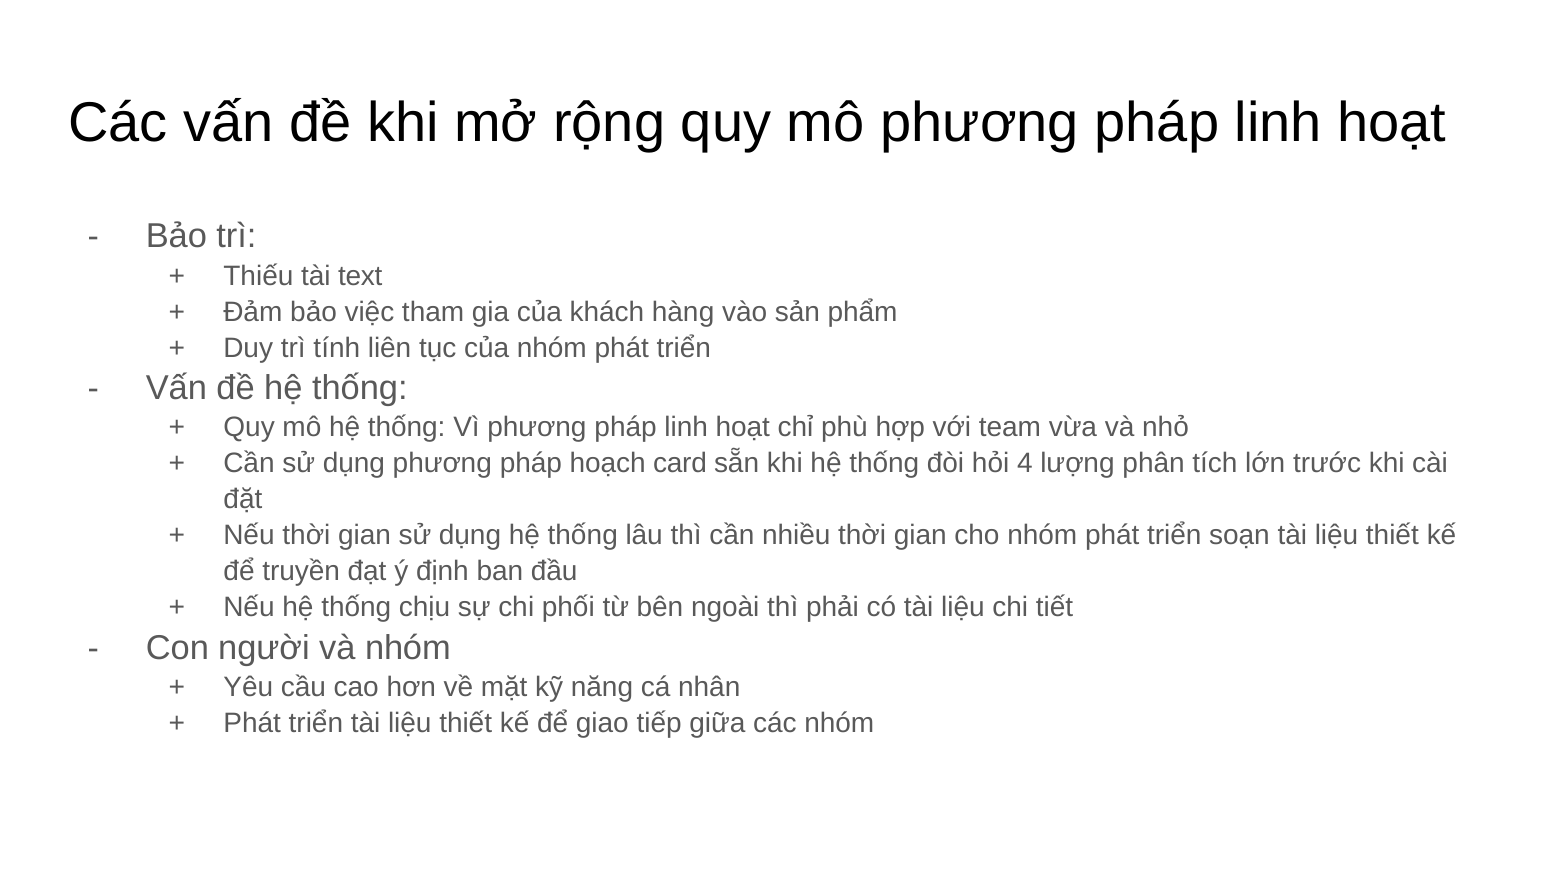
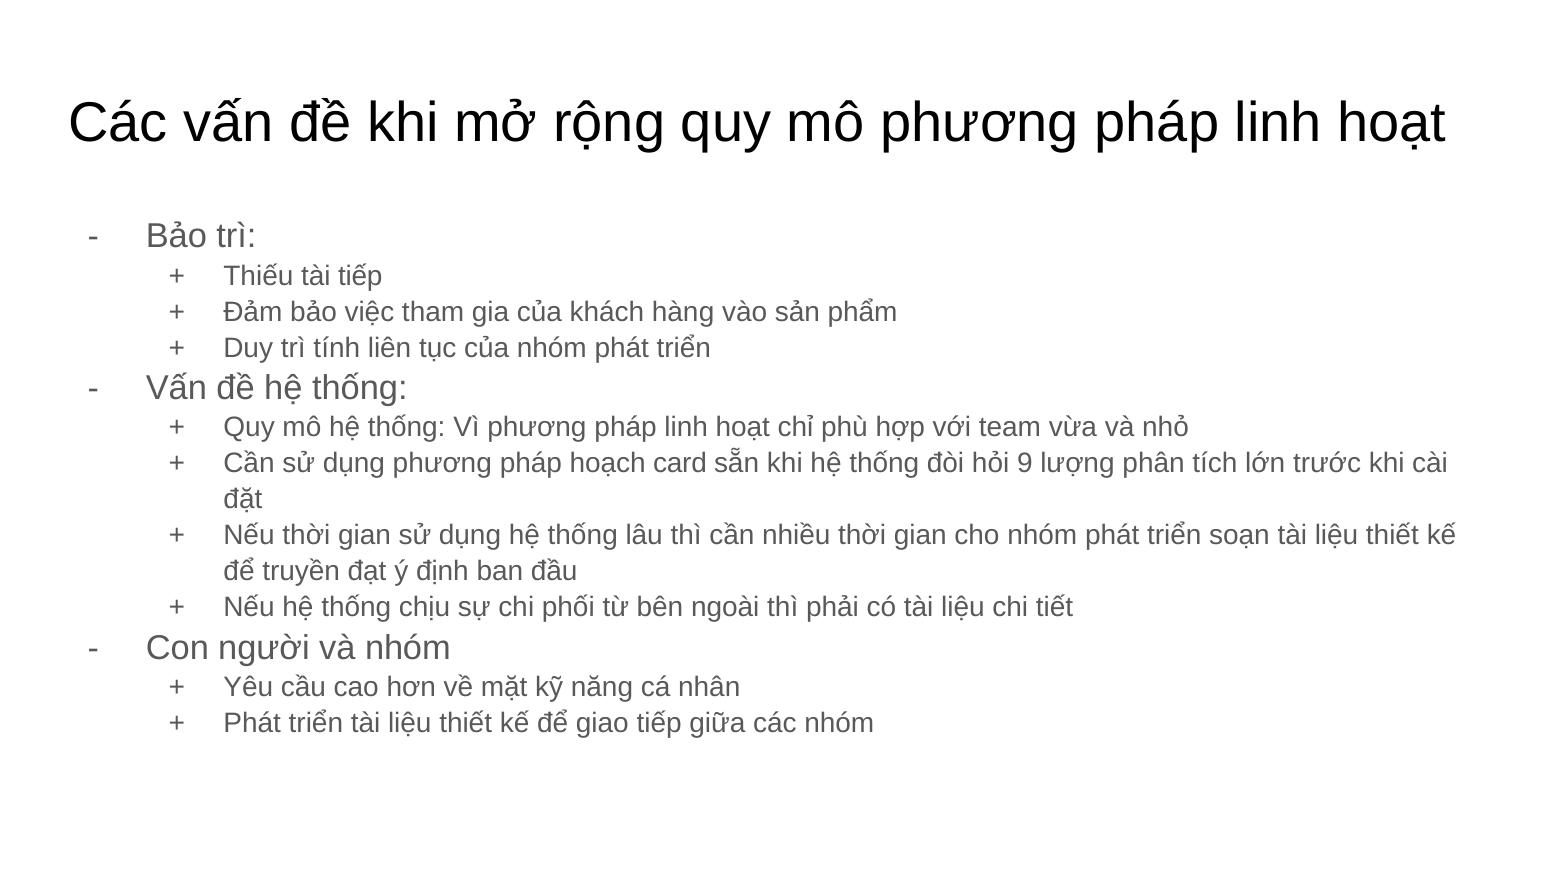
tài text: text -> tiếp (360, 276)
4: 4 -> 9 (1025, 463)
